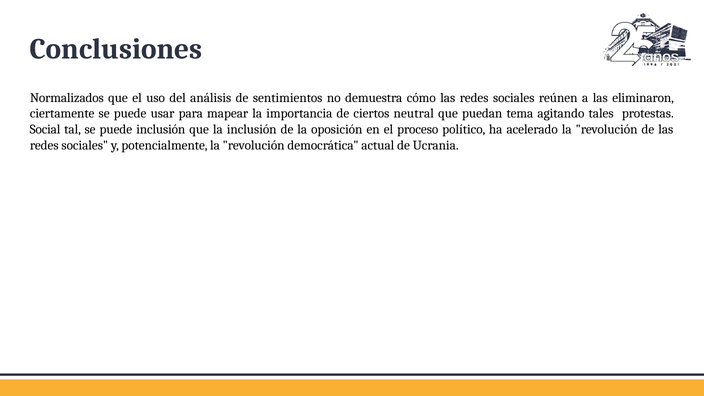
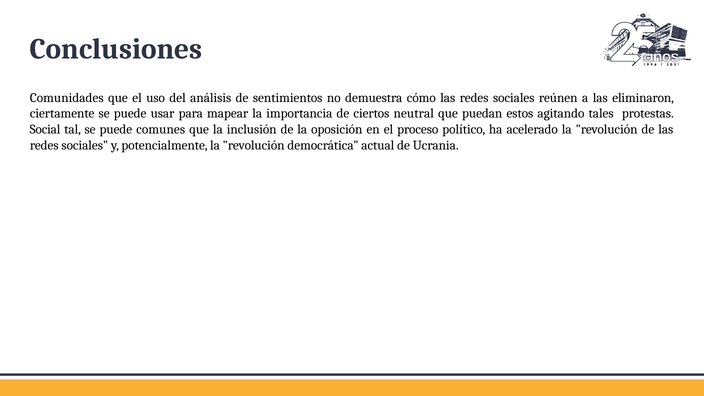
Normalizados: Normalizados -> Comunidades (67, 98)
tema: tema -> estos (520, 114)
puede inclusión: inclusión -> comunes (161, 129)
